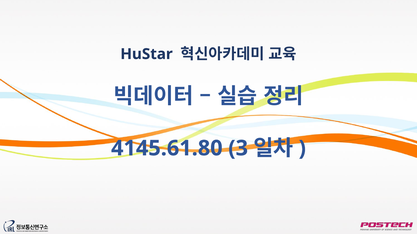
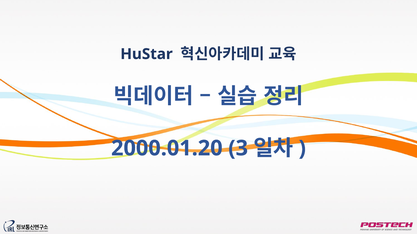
4145.61.80: 4145.61.80 -> 2000.01.20 (167, 149)
